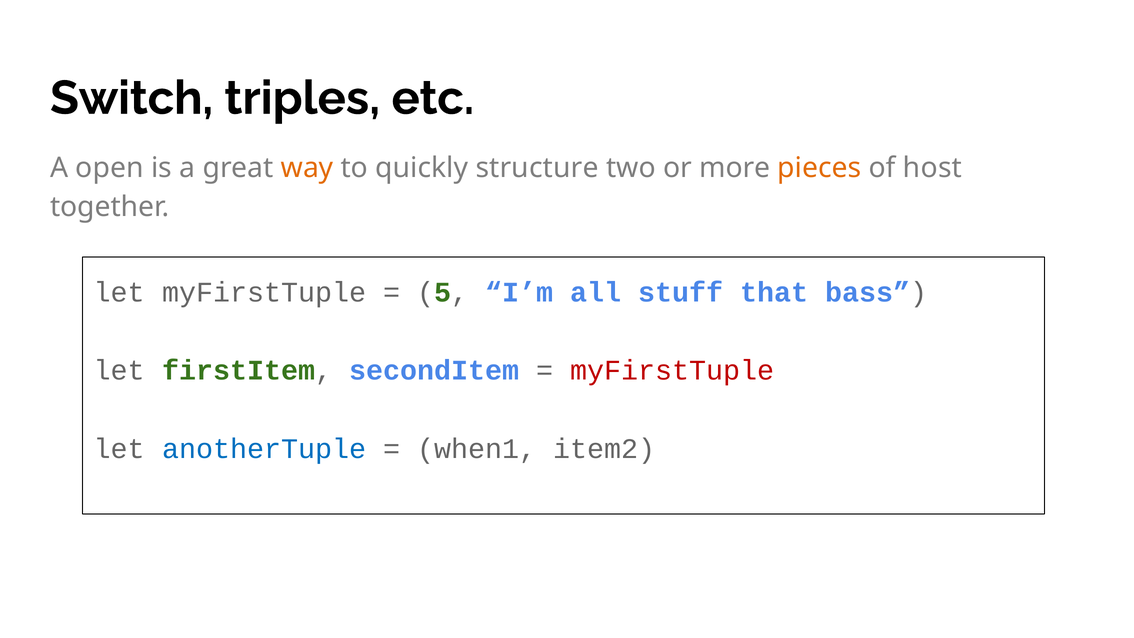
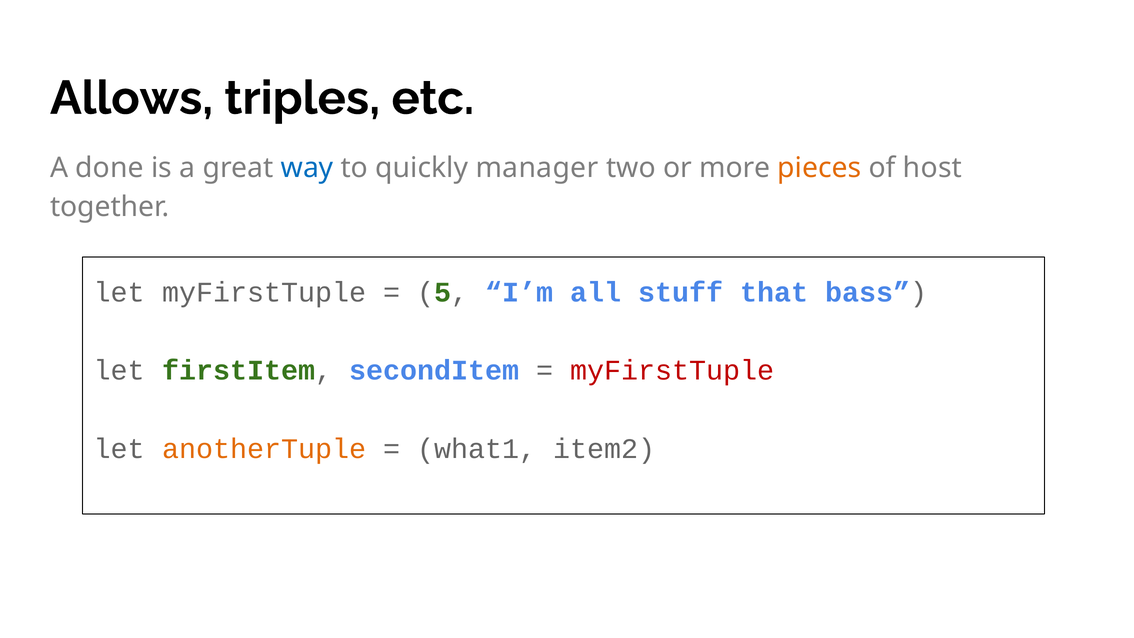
Switch: Switch -> Allows (132, 98)
open: open -> done (110, 168)
way colour: orange -> blue (307, 168)
structure: structure -> manager (537, 168)
anotherTuple colour: blue -> orange (264, 449)
when1: when1 -> what1 (477, 449)
